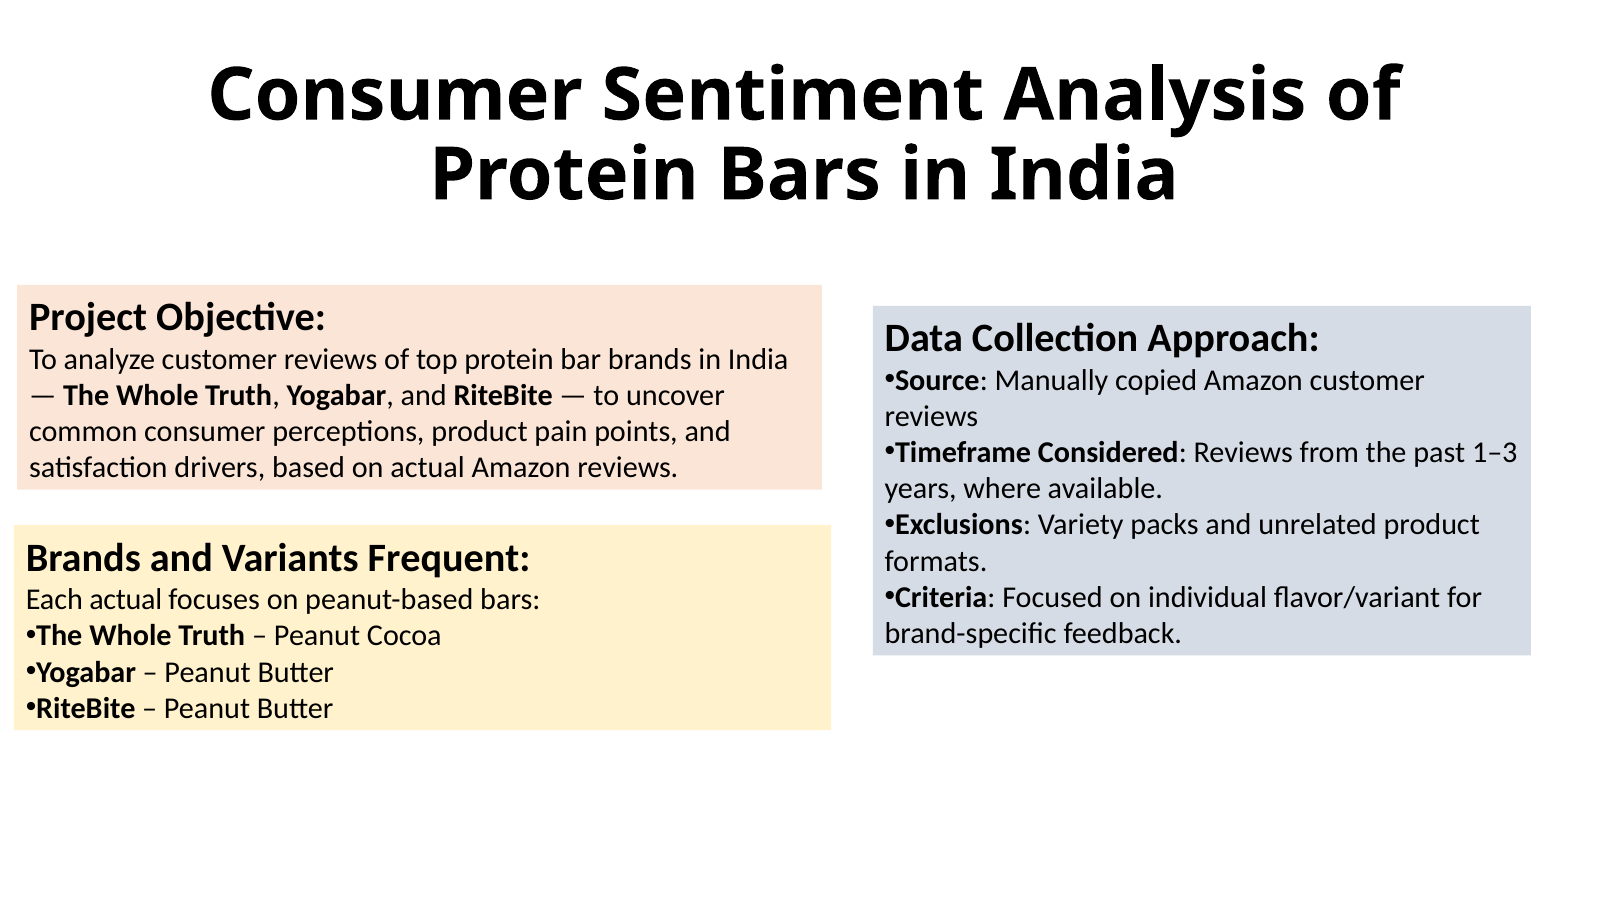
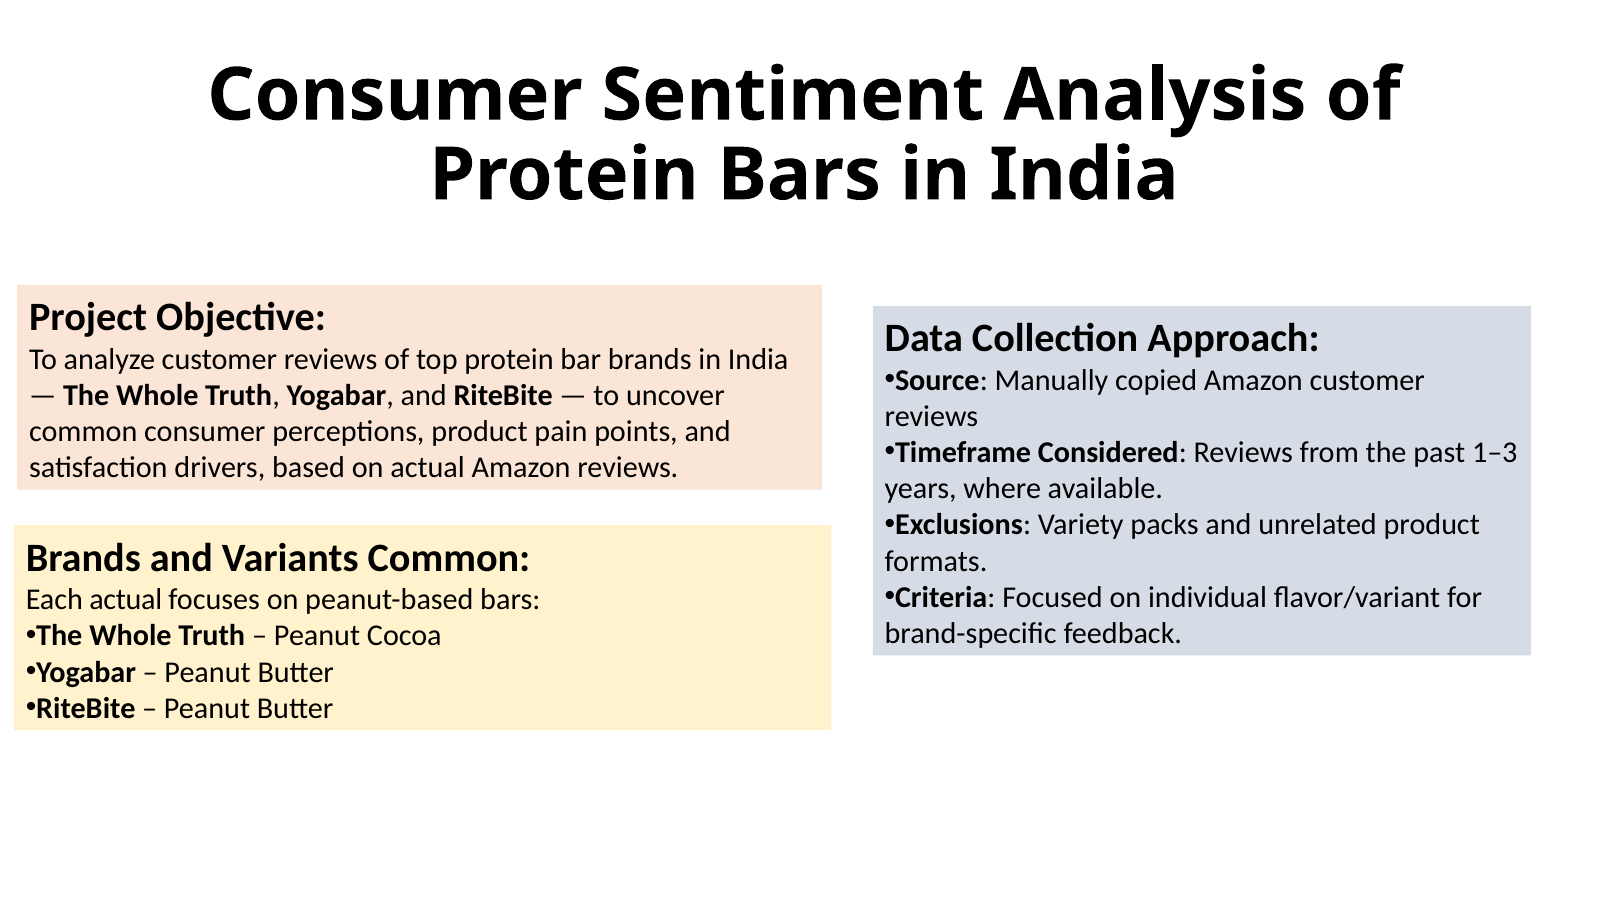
Variants Frequent: Frequent -> Common (449, 558)
